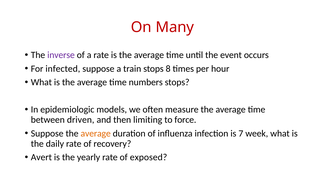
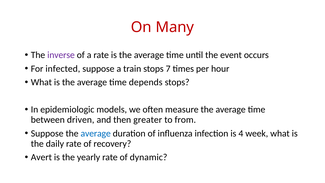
8: 8 -> 7 (168, 69)
numbers: numbers -> depends (146, 82)
limiting: limiting -> greater (148, 120)
force: force -> from (185, 120)
average colour: orange -> blue (96, 133)
7: 7 -> 4 (241, 133)
exposed: exposed -> dynamic (149, 157)
